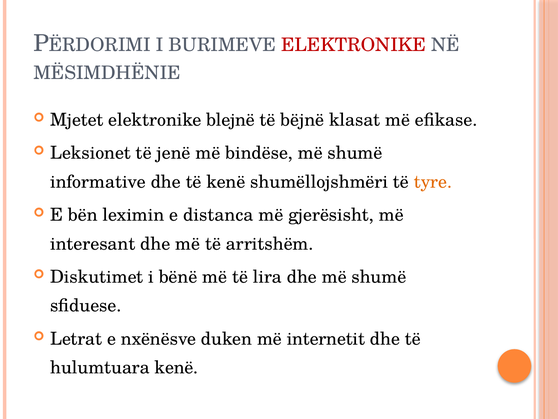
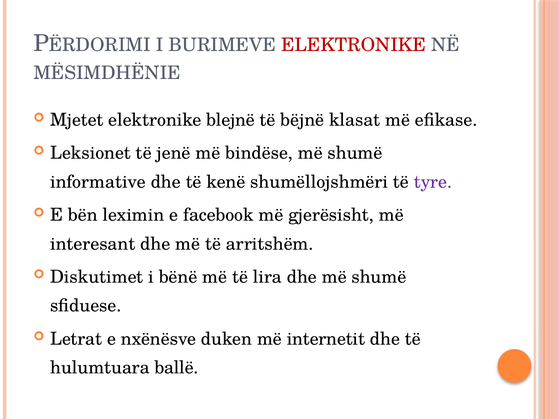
tyre colour: orange -> purple (433, 182)
distanca: distanca -> facebook (218, 215)
hulumtuara kenë: kenë -> ballë (176, 367)
